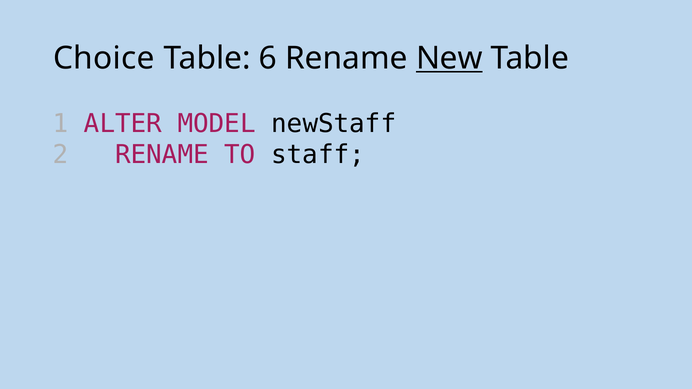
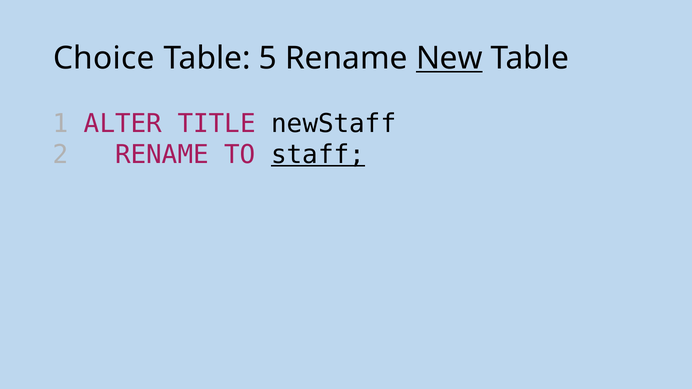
6: 6 -> 5 (268, 58)
MODEL: MODEL -> TITLE (217, 124)
staff underline: none -> present (318, 155)
